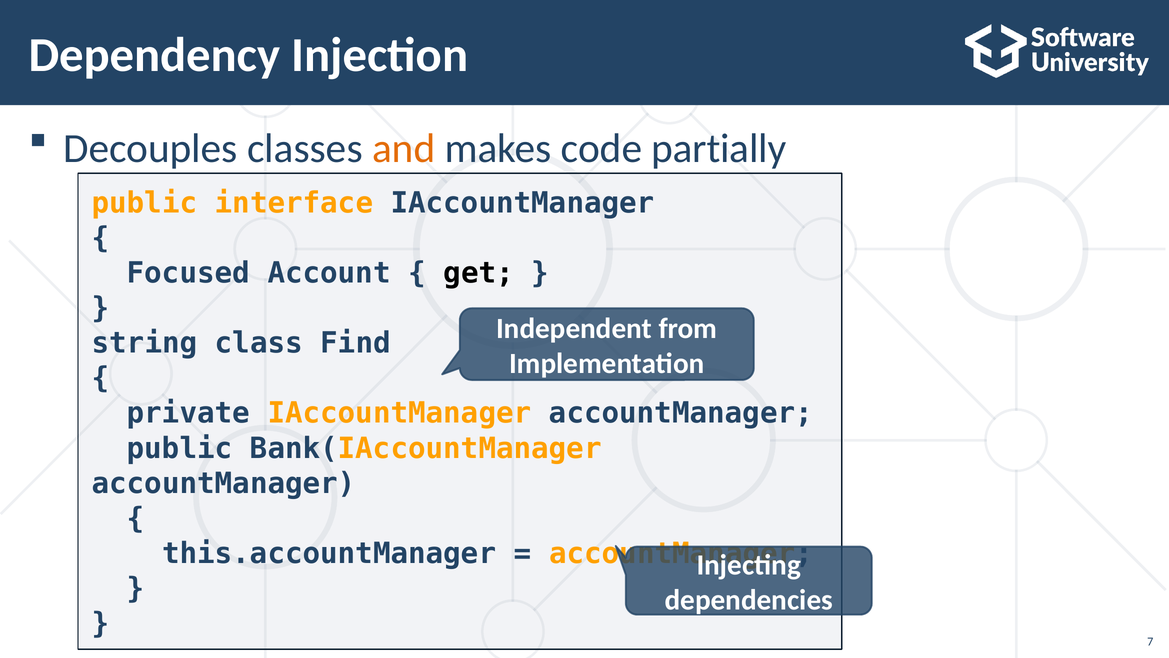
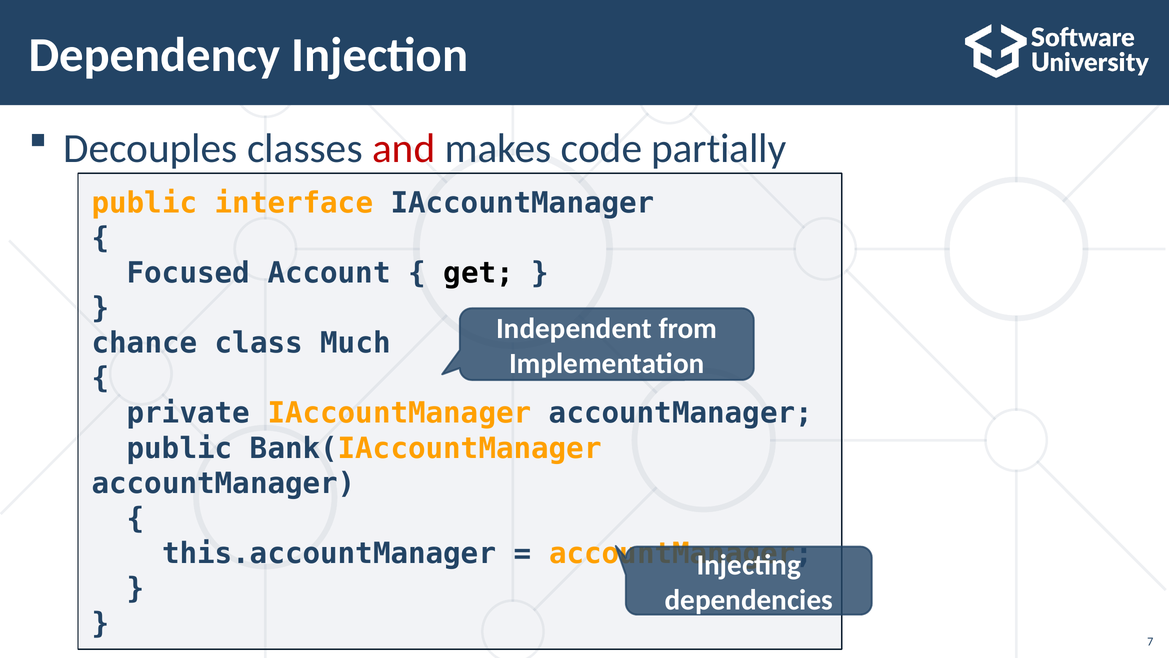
and colour: orange -> red (404, 148)
string: string -> chance (145, 343)
Find: Find -> Much (356, 343)
